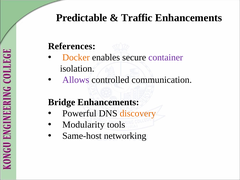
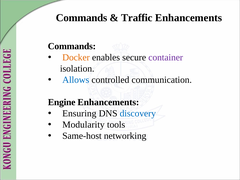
Predictable: Predictable -> Commands (82, 18)
References: References -> Commands (72, 46)
Allows colour: purple -> blue (76, 80)
Bridge: Bridge -> Engine (62, 102)
Powerful: Powerful -> Ensuring (79, 113)
discovery colour: orange -> blue (138, 113)
